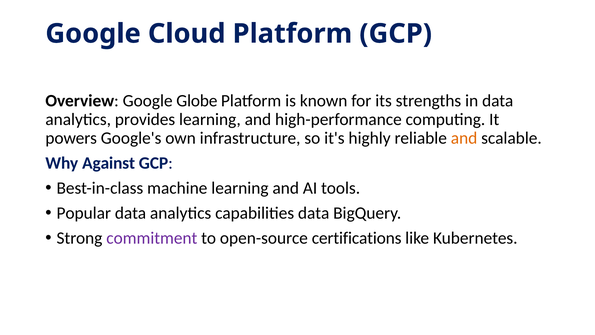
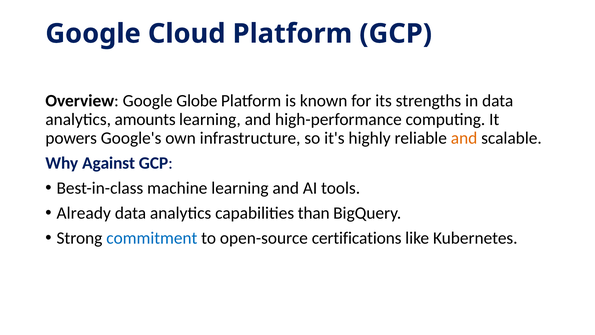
provides: provides -> amounts (145, 119)
Popular: Popular -> Already (84, 213)
capabilities data: data -> than (314, 213)
commitment colour: purple -> blue (152, 238)
